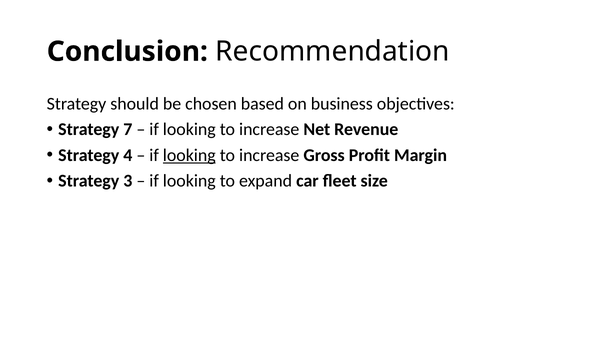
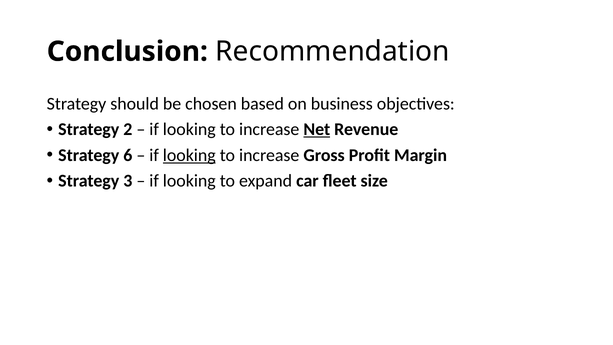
7: 7 -> 2 (128, 129)
Net underline: none -> present (317, 129)
4: 4 -> 6 (128, 155)
